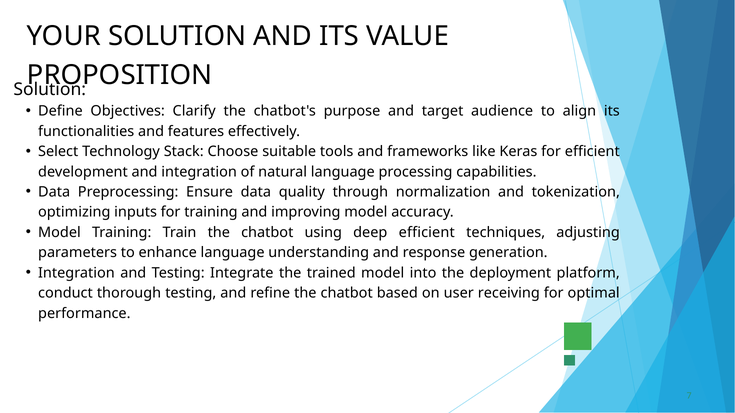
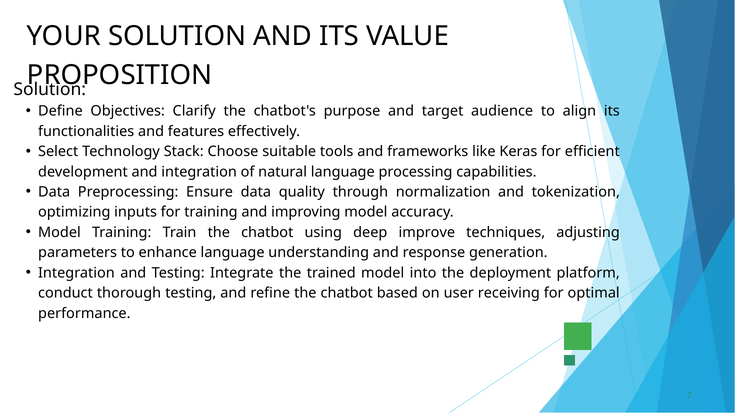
deep efficient: efficient -> improve (427, 233)
